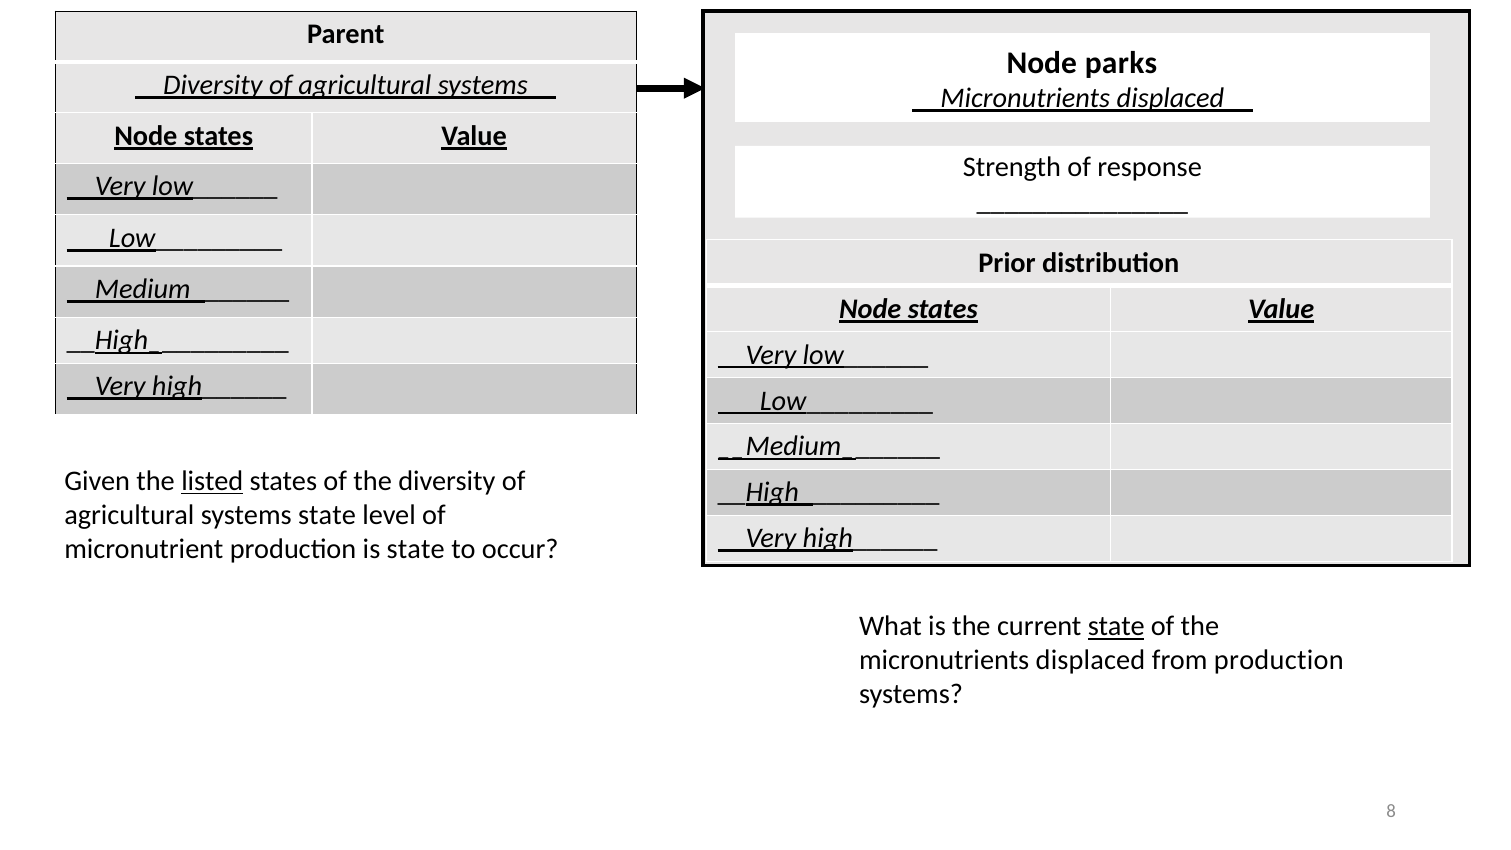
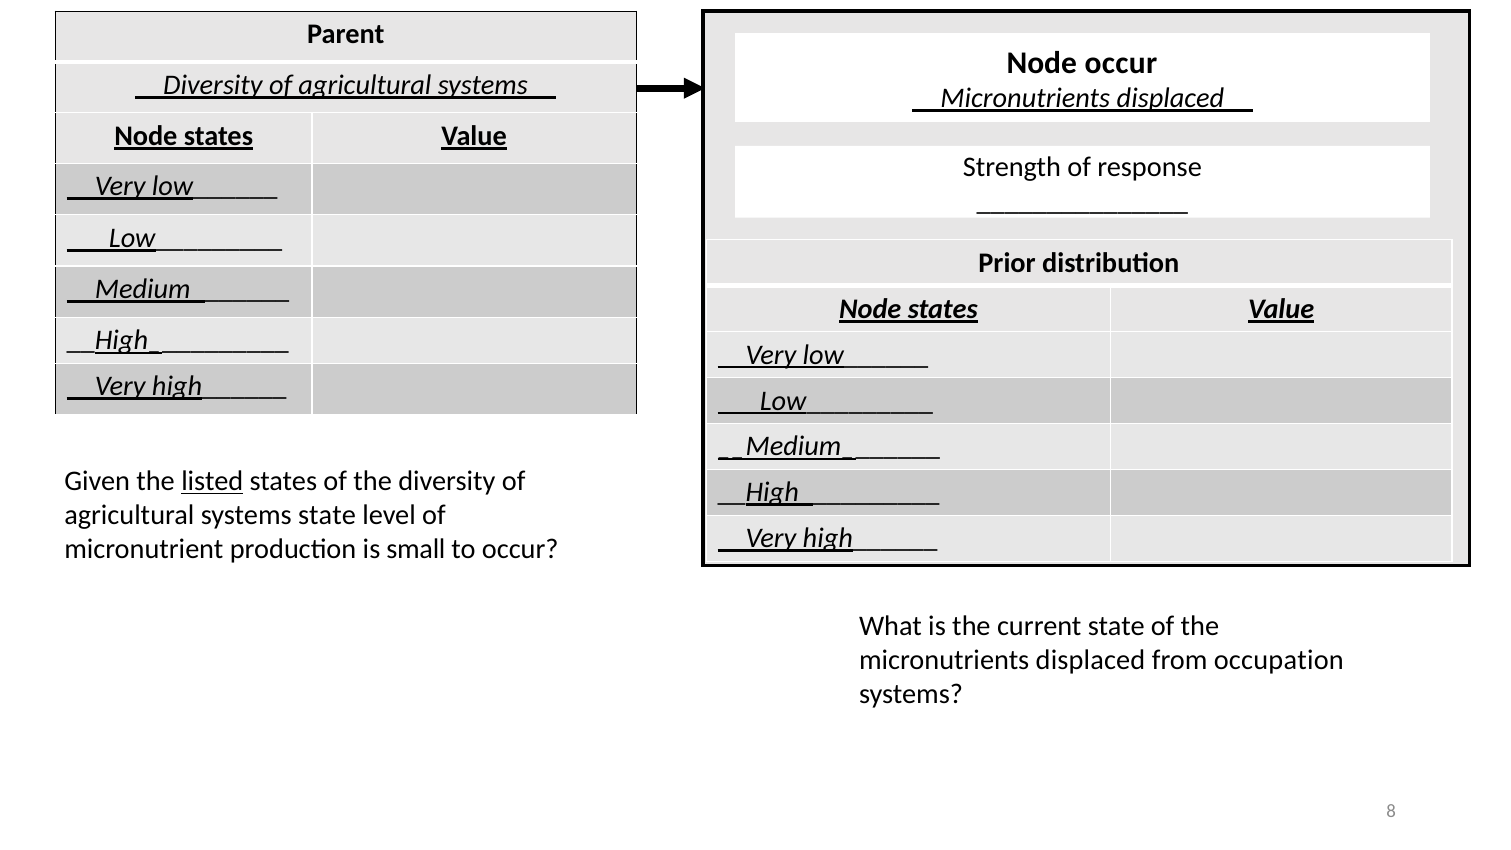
Node parks: parks -> occur (1121, 63)
is state: state -> small (416, 549)
state underline: present -> none (1116, 626)
from production: production -> occupation (1279, 660)
